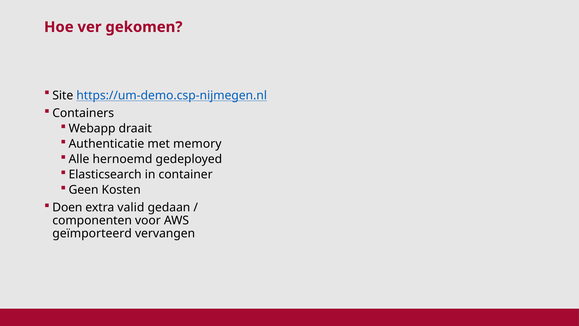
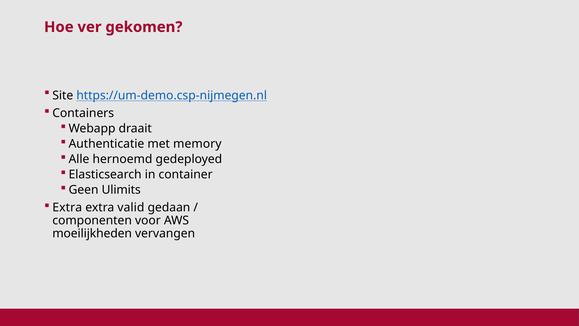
Kosten: Kosten -> Ulimits (121, 190)
Doen: Doen -> Extra (67, 207)
geïmporteerd: geïmporteerd -> moeilijkheden (92, 233)
